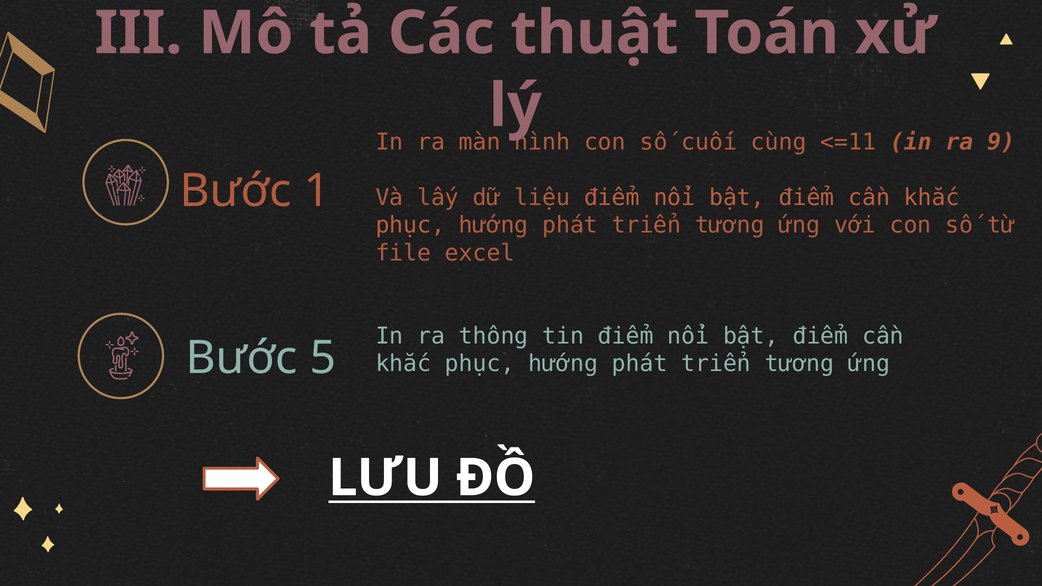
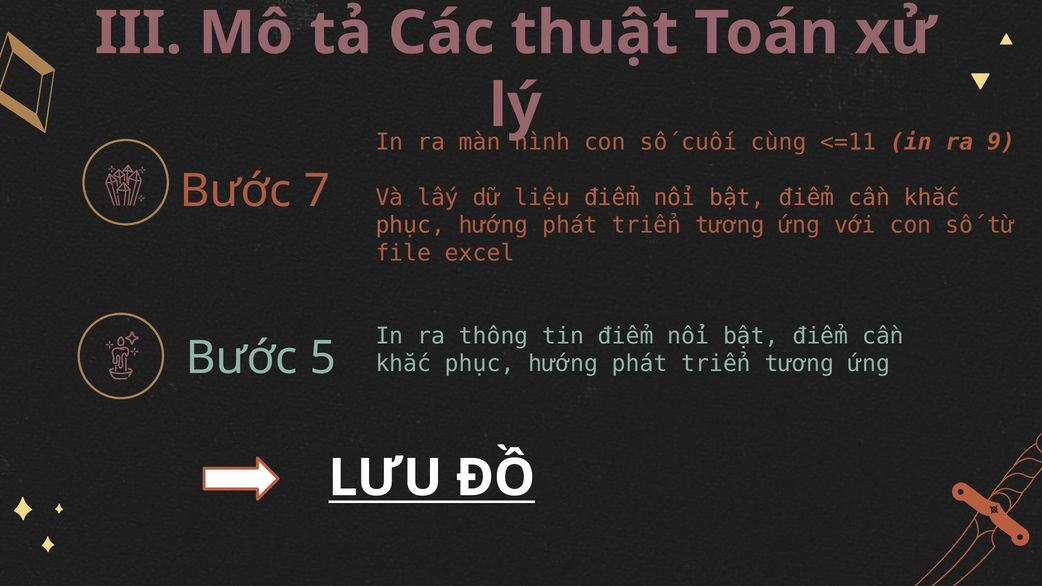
1: 1 -> 7 (317, 191)
